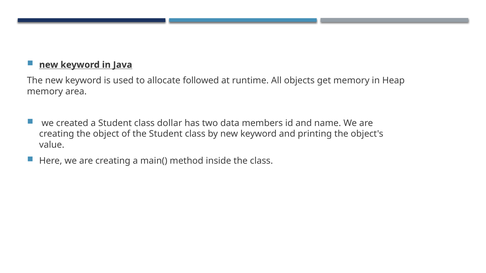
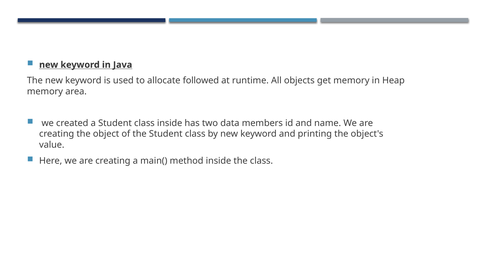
class dollar: dollar -> inside (170, 123)
